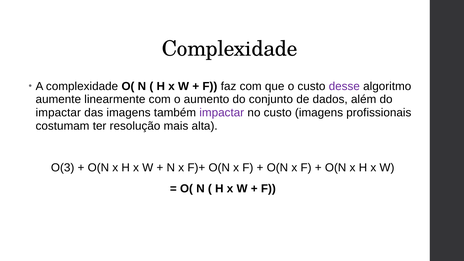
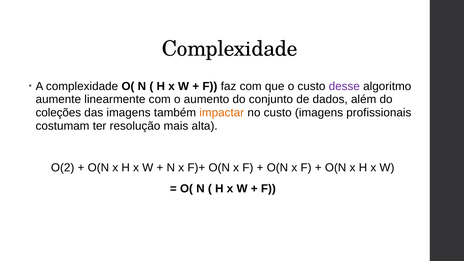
impactar: impactar -> coleções (58, 113)
impactar colour: purple -> orange (222, 113)
O(3: O(3 -> O(2 (63, 168)
